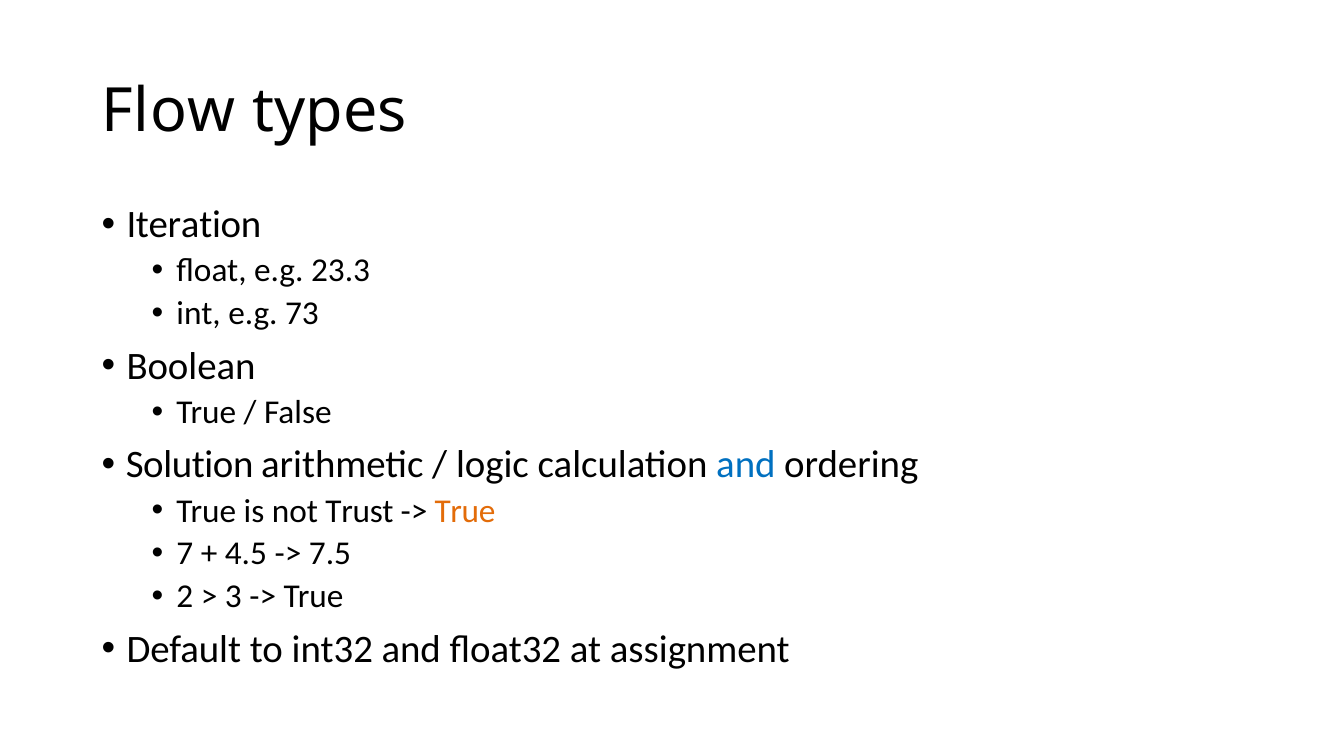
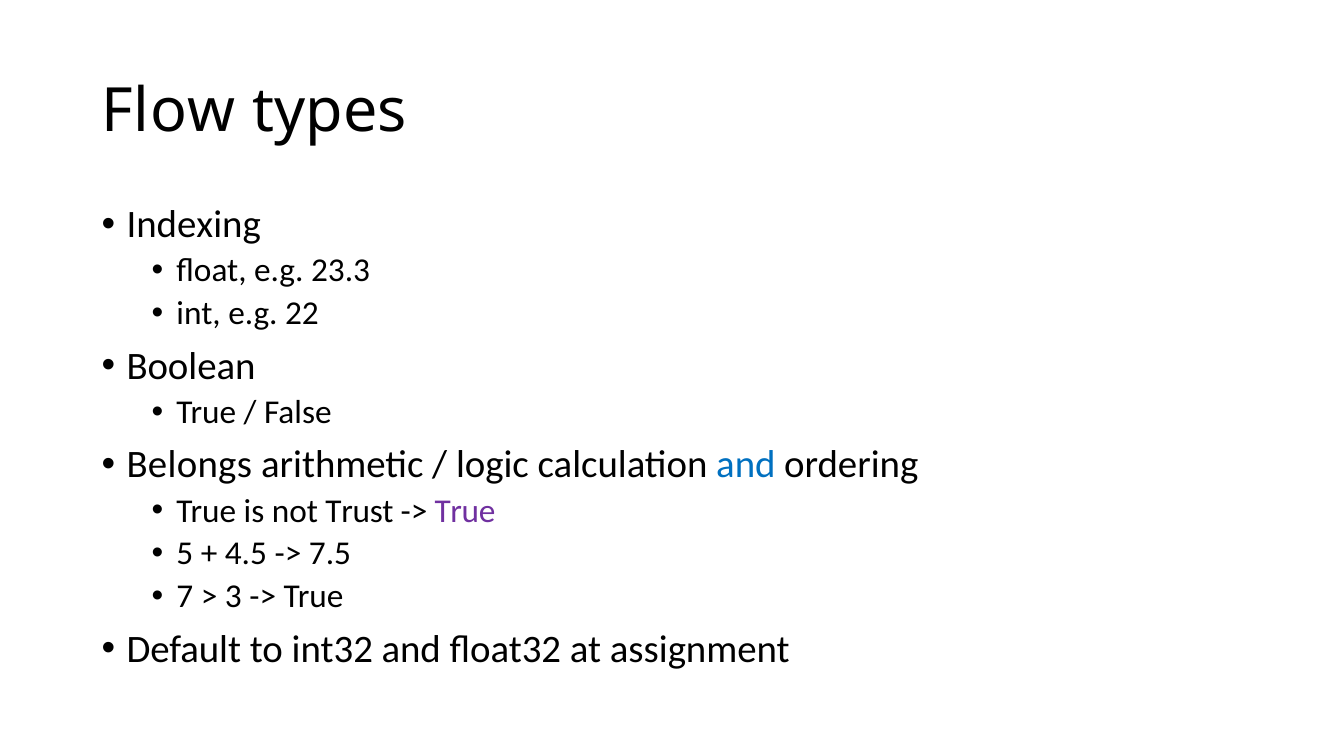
Iteration: Iteration -> Indexing (194, 225)
73: 73 -> 22 (302, 314)
Solution: Solution -> Belongs (189, 465)
True colour: orange -> purple (465, 511)
7: 7 -> 5 (185, 554)
2: 2 -> 7 (185, 597)
